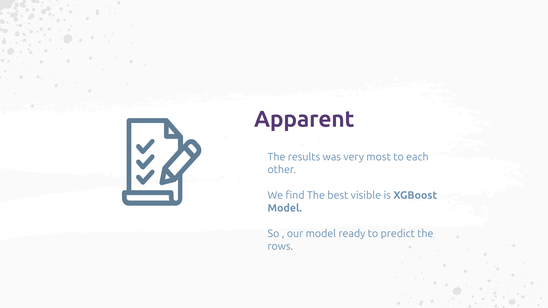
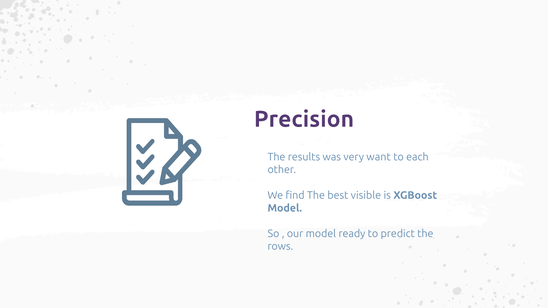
Apparent: Apparent -> Precision (304, 119)
most: most -> want (379, 157)
